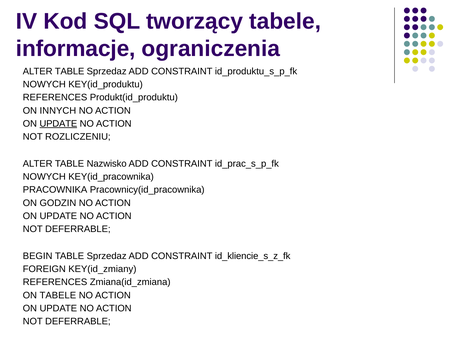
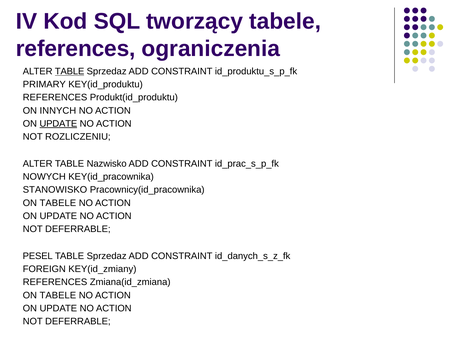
informacje: informacje -> references (76, 49)
TABLE underline: none -> present (70, 71)
NOWYCH: NOWYCH -> PRIMARY (44, 84)
PRACOWNIKA: PRACOWNIKA -> STANOWISKO (55, 190)
GODZIN: GODZIN -> TABELE (58, 203)
BEGIN: BEGIN -> PESEL (38, 256)
id_kliencie_s_z_fk: id_kliencie_s_z_fk -> id_danych_s_z_fk (253, 256)
